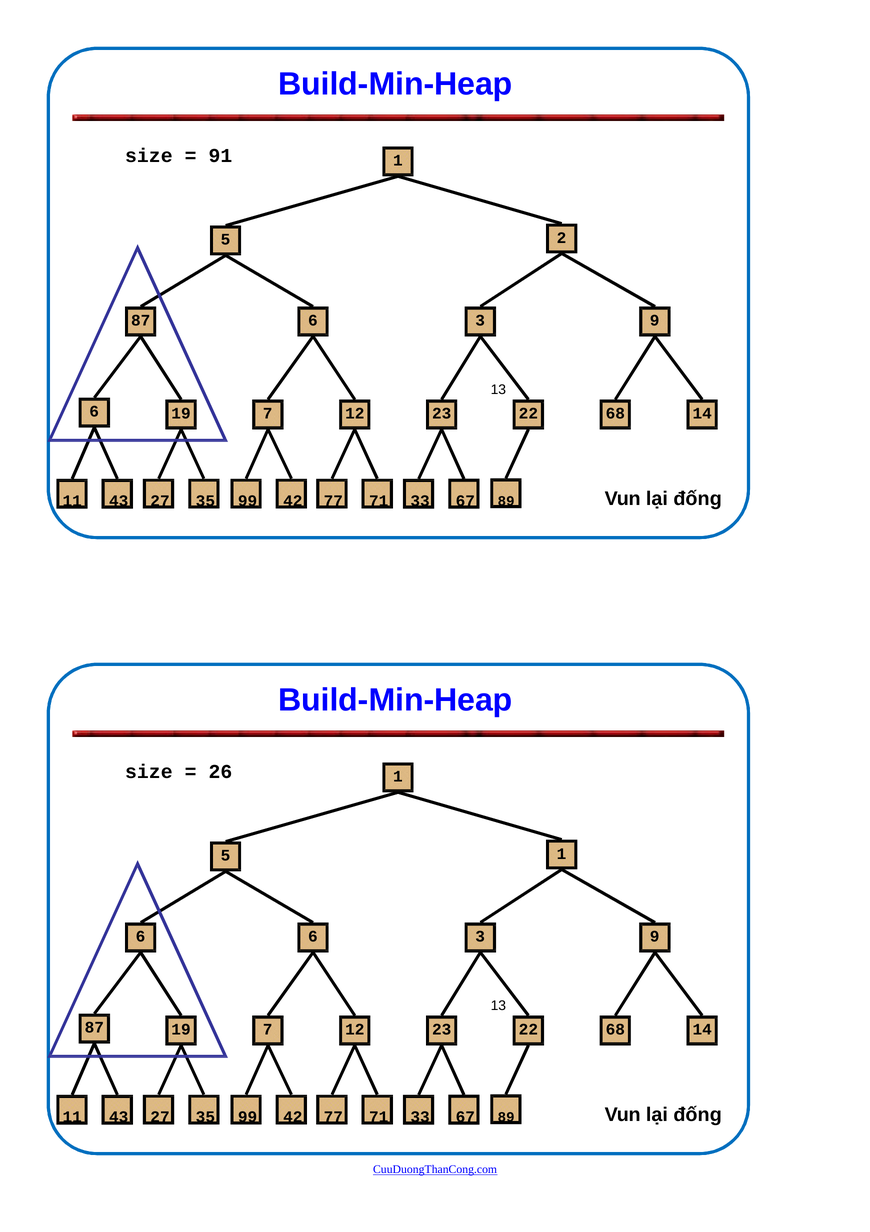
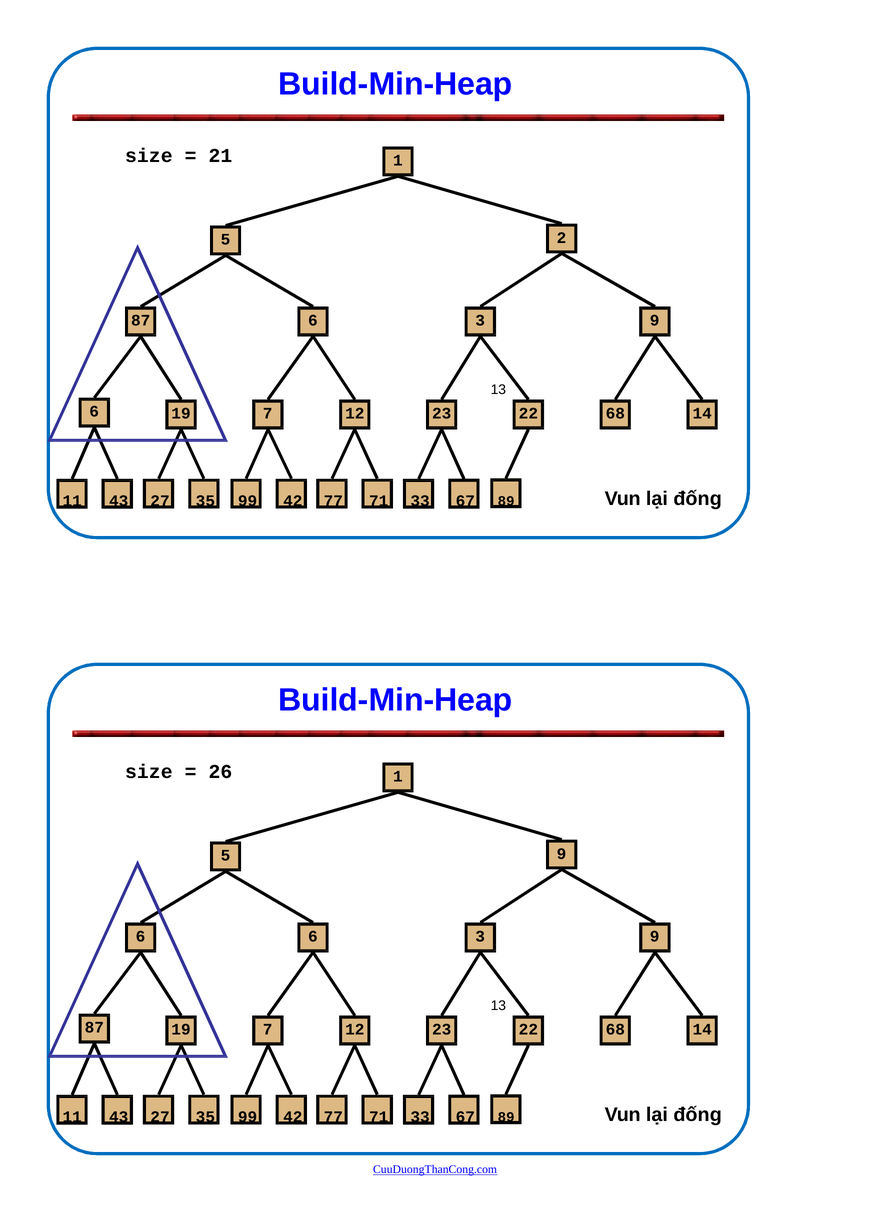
91: 91 -> 21 (220, 156)
1: 1 -> 9 (562, 853)
